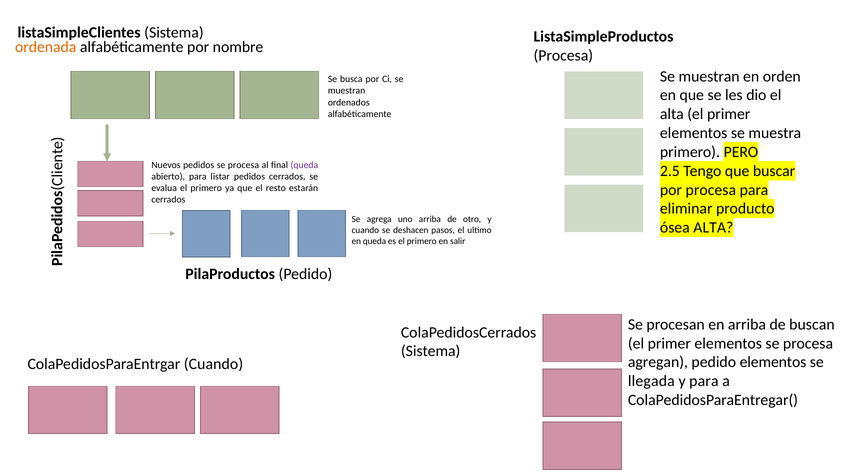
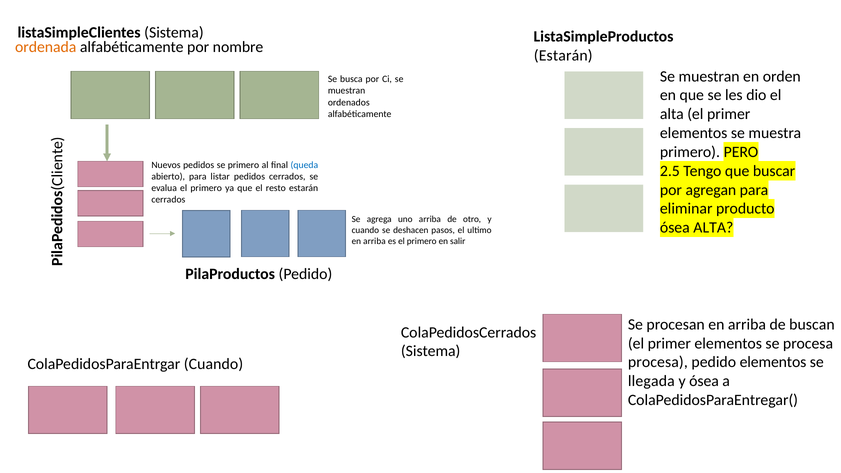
Procesa: Procesa -> Estarán (563, 56)
pedidos se procesa: procesa -> primero (243, 165)
queda colour: purple -> blue (304, 165)
por procesa: procesa -> agregan (711, 190)
queda: queda -> arriba (374, 241)
agregan: agregan -> procesa (658, 362)
y para: para -> ósea (704, 381)
